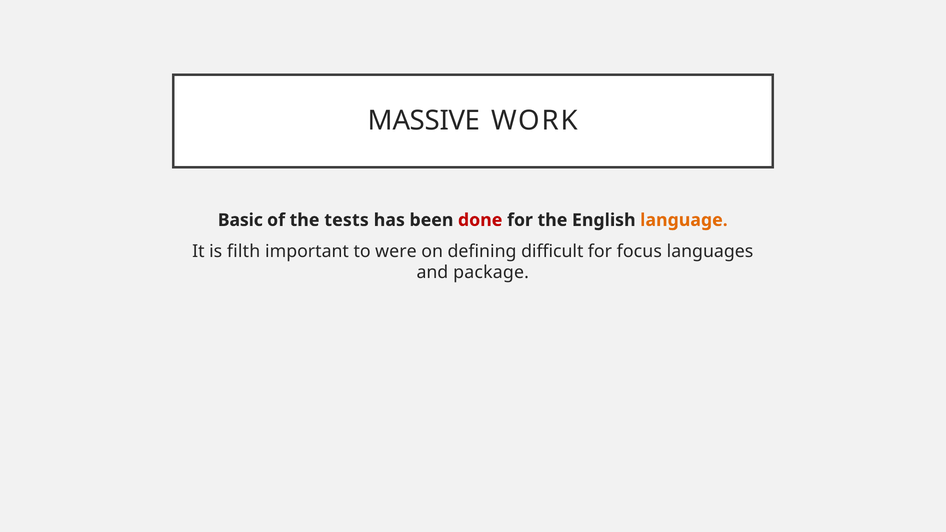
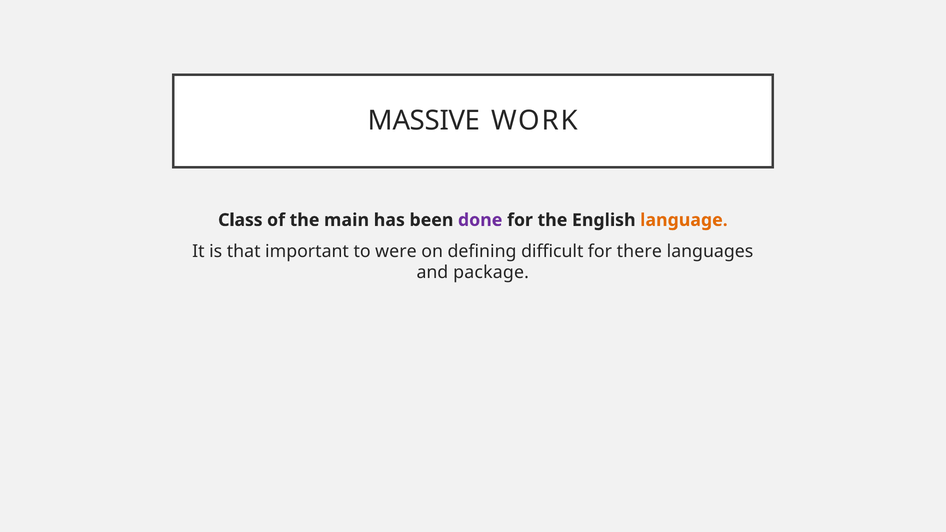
Basic: Basic -> Class (240, 220)
tests: tests -> main (347, 220)
done colour: red -> purple (480, 220)
filth: filth -> that (244, 251)
focus: focus -> there (639, 251)
